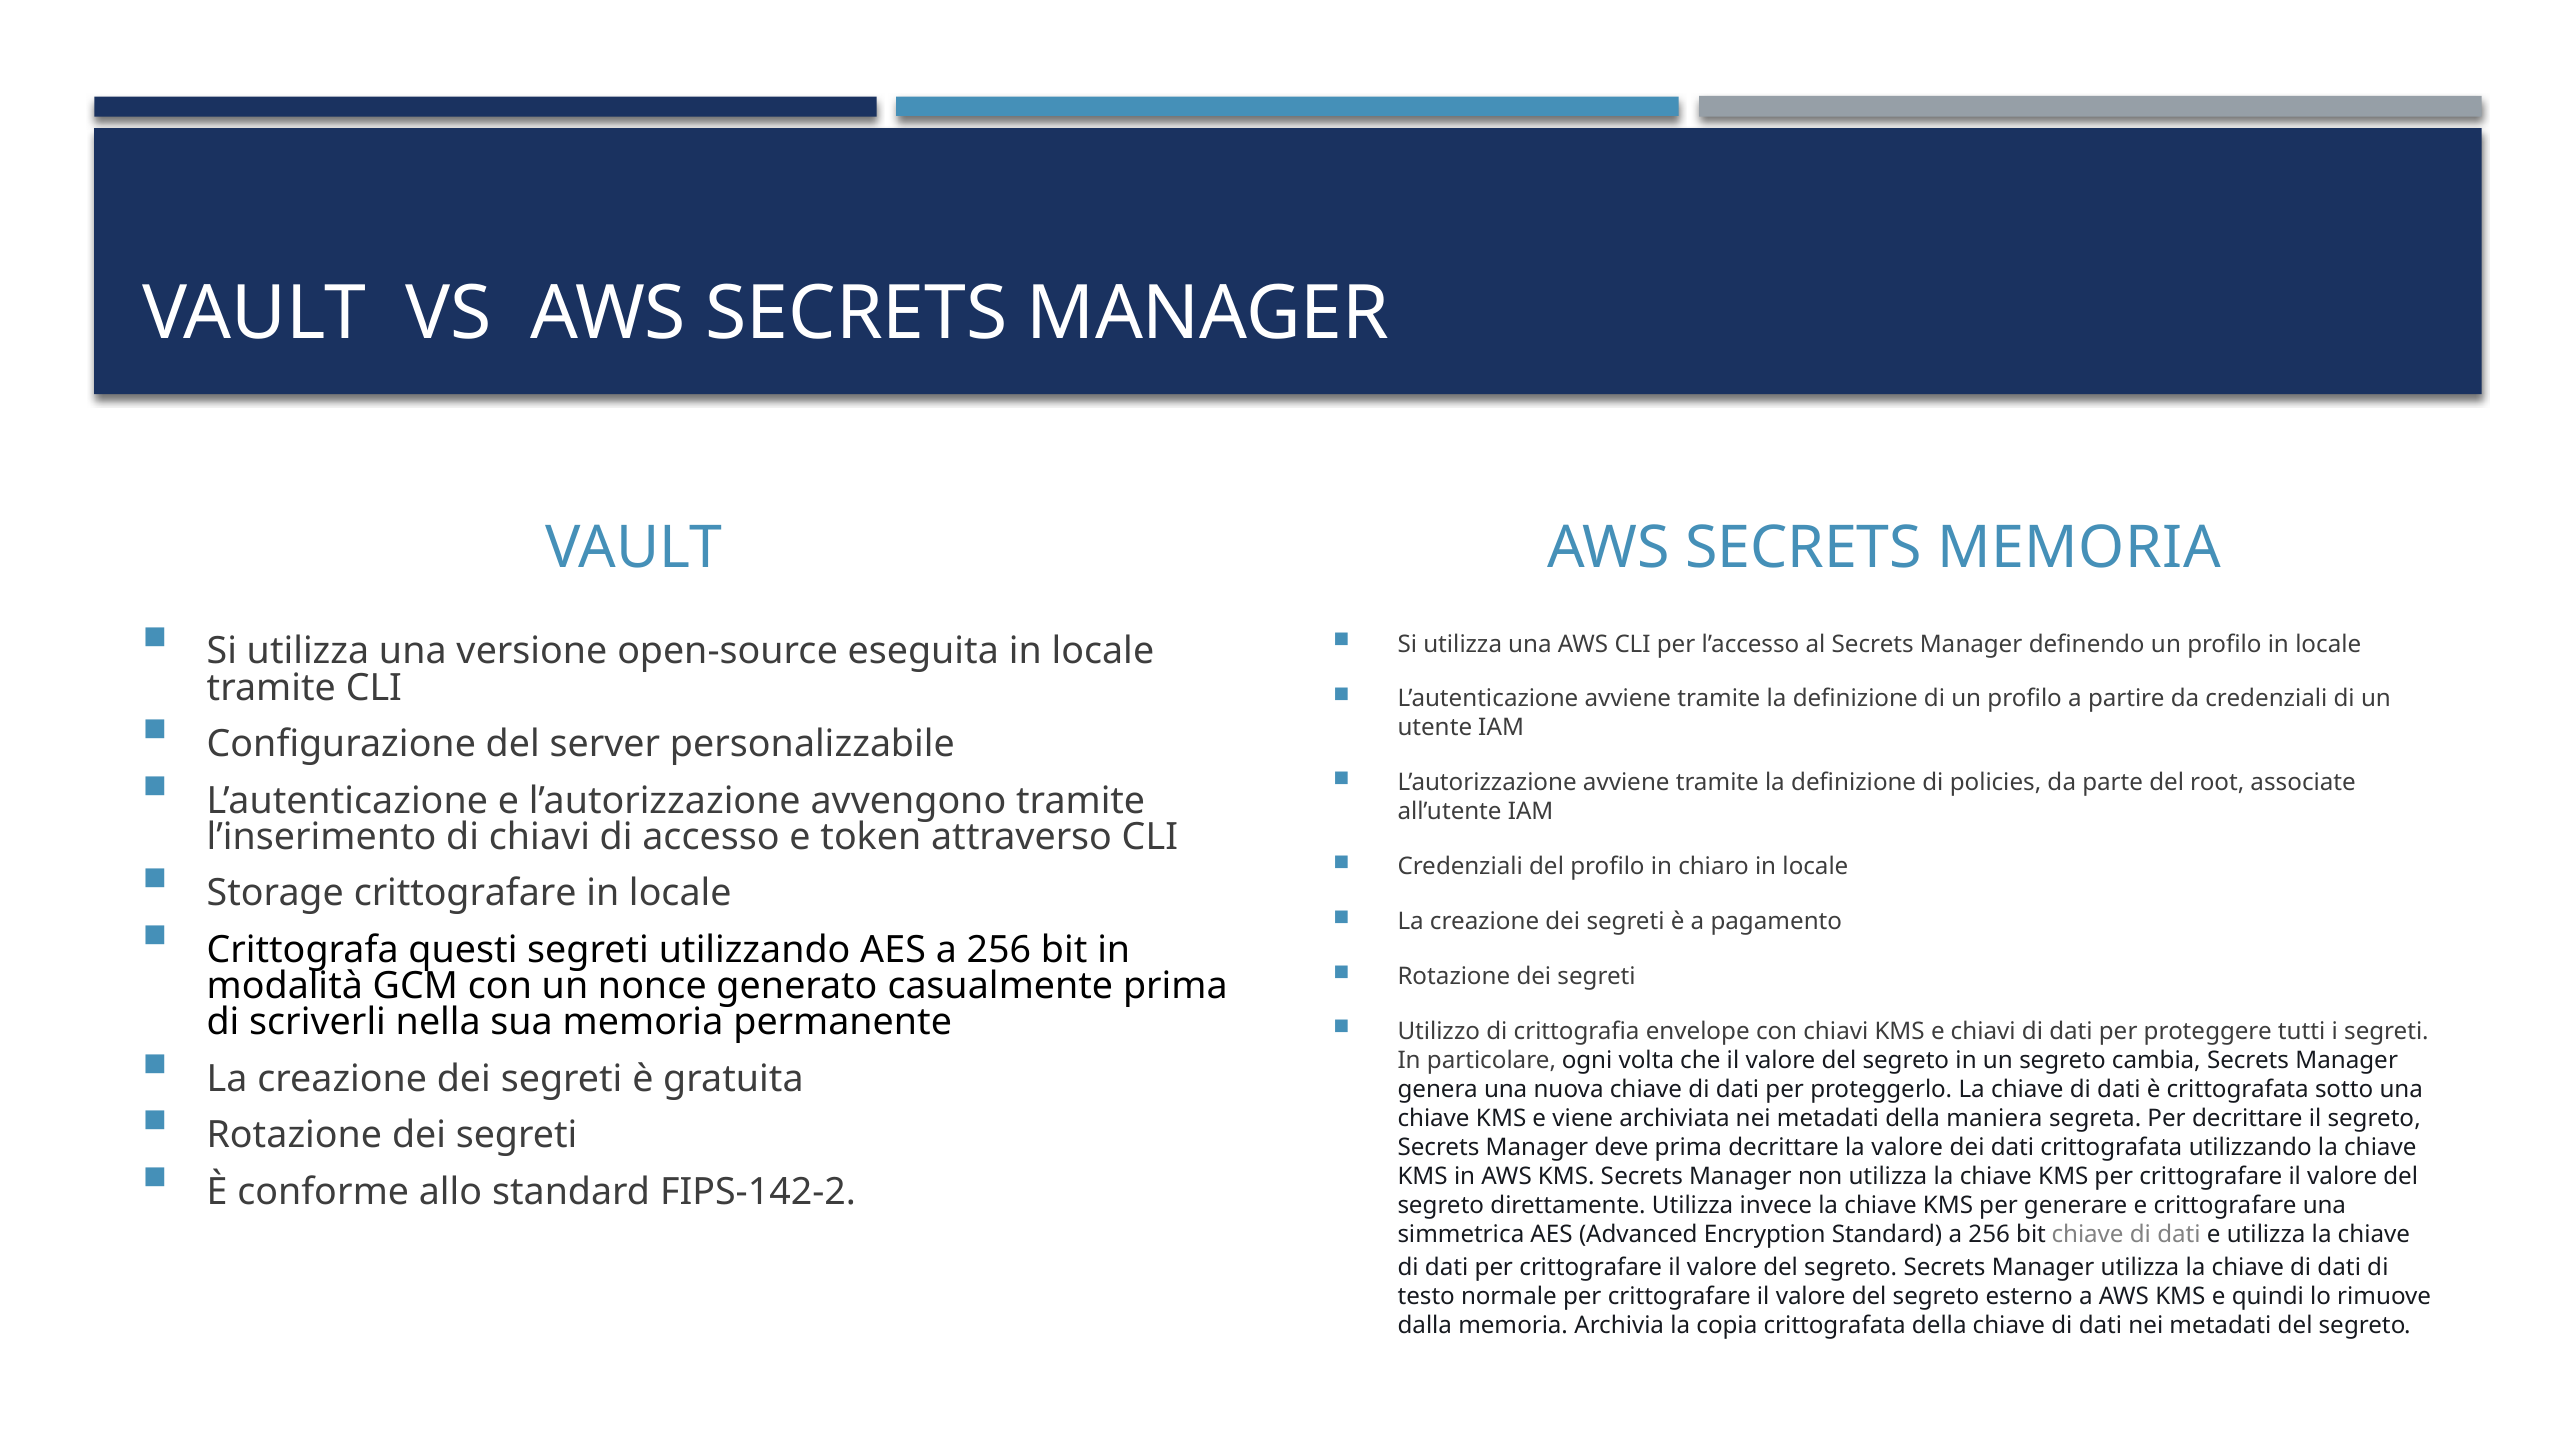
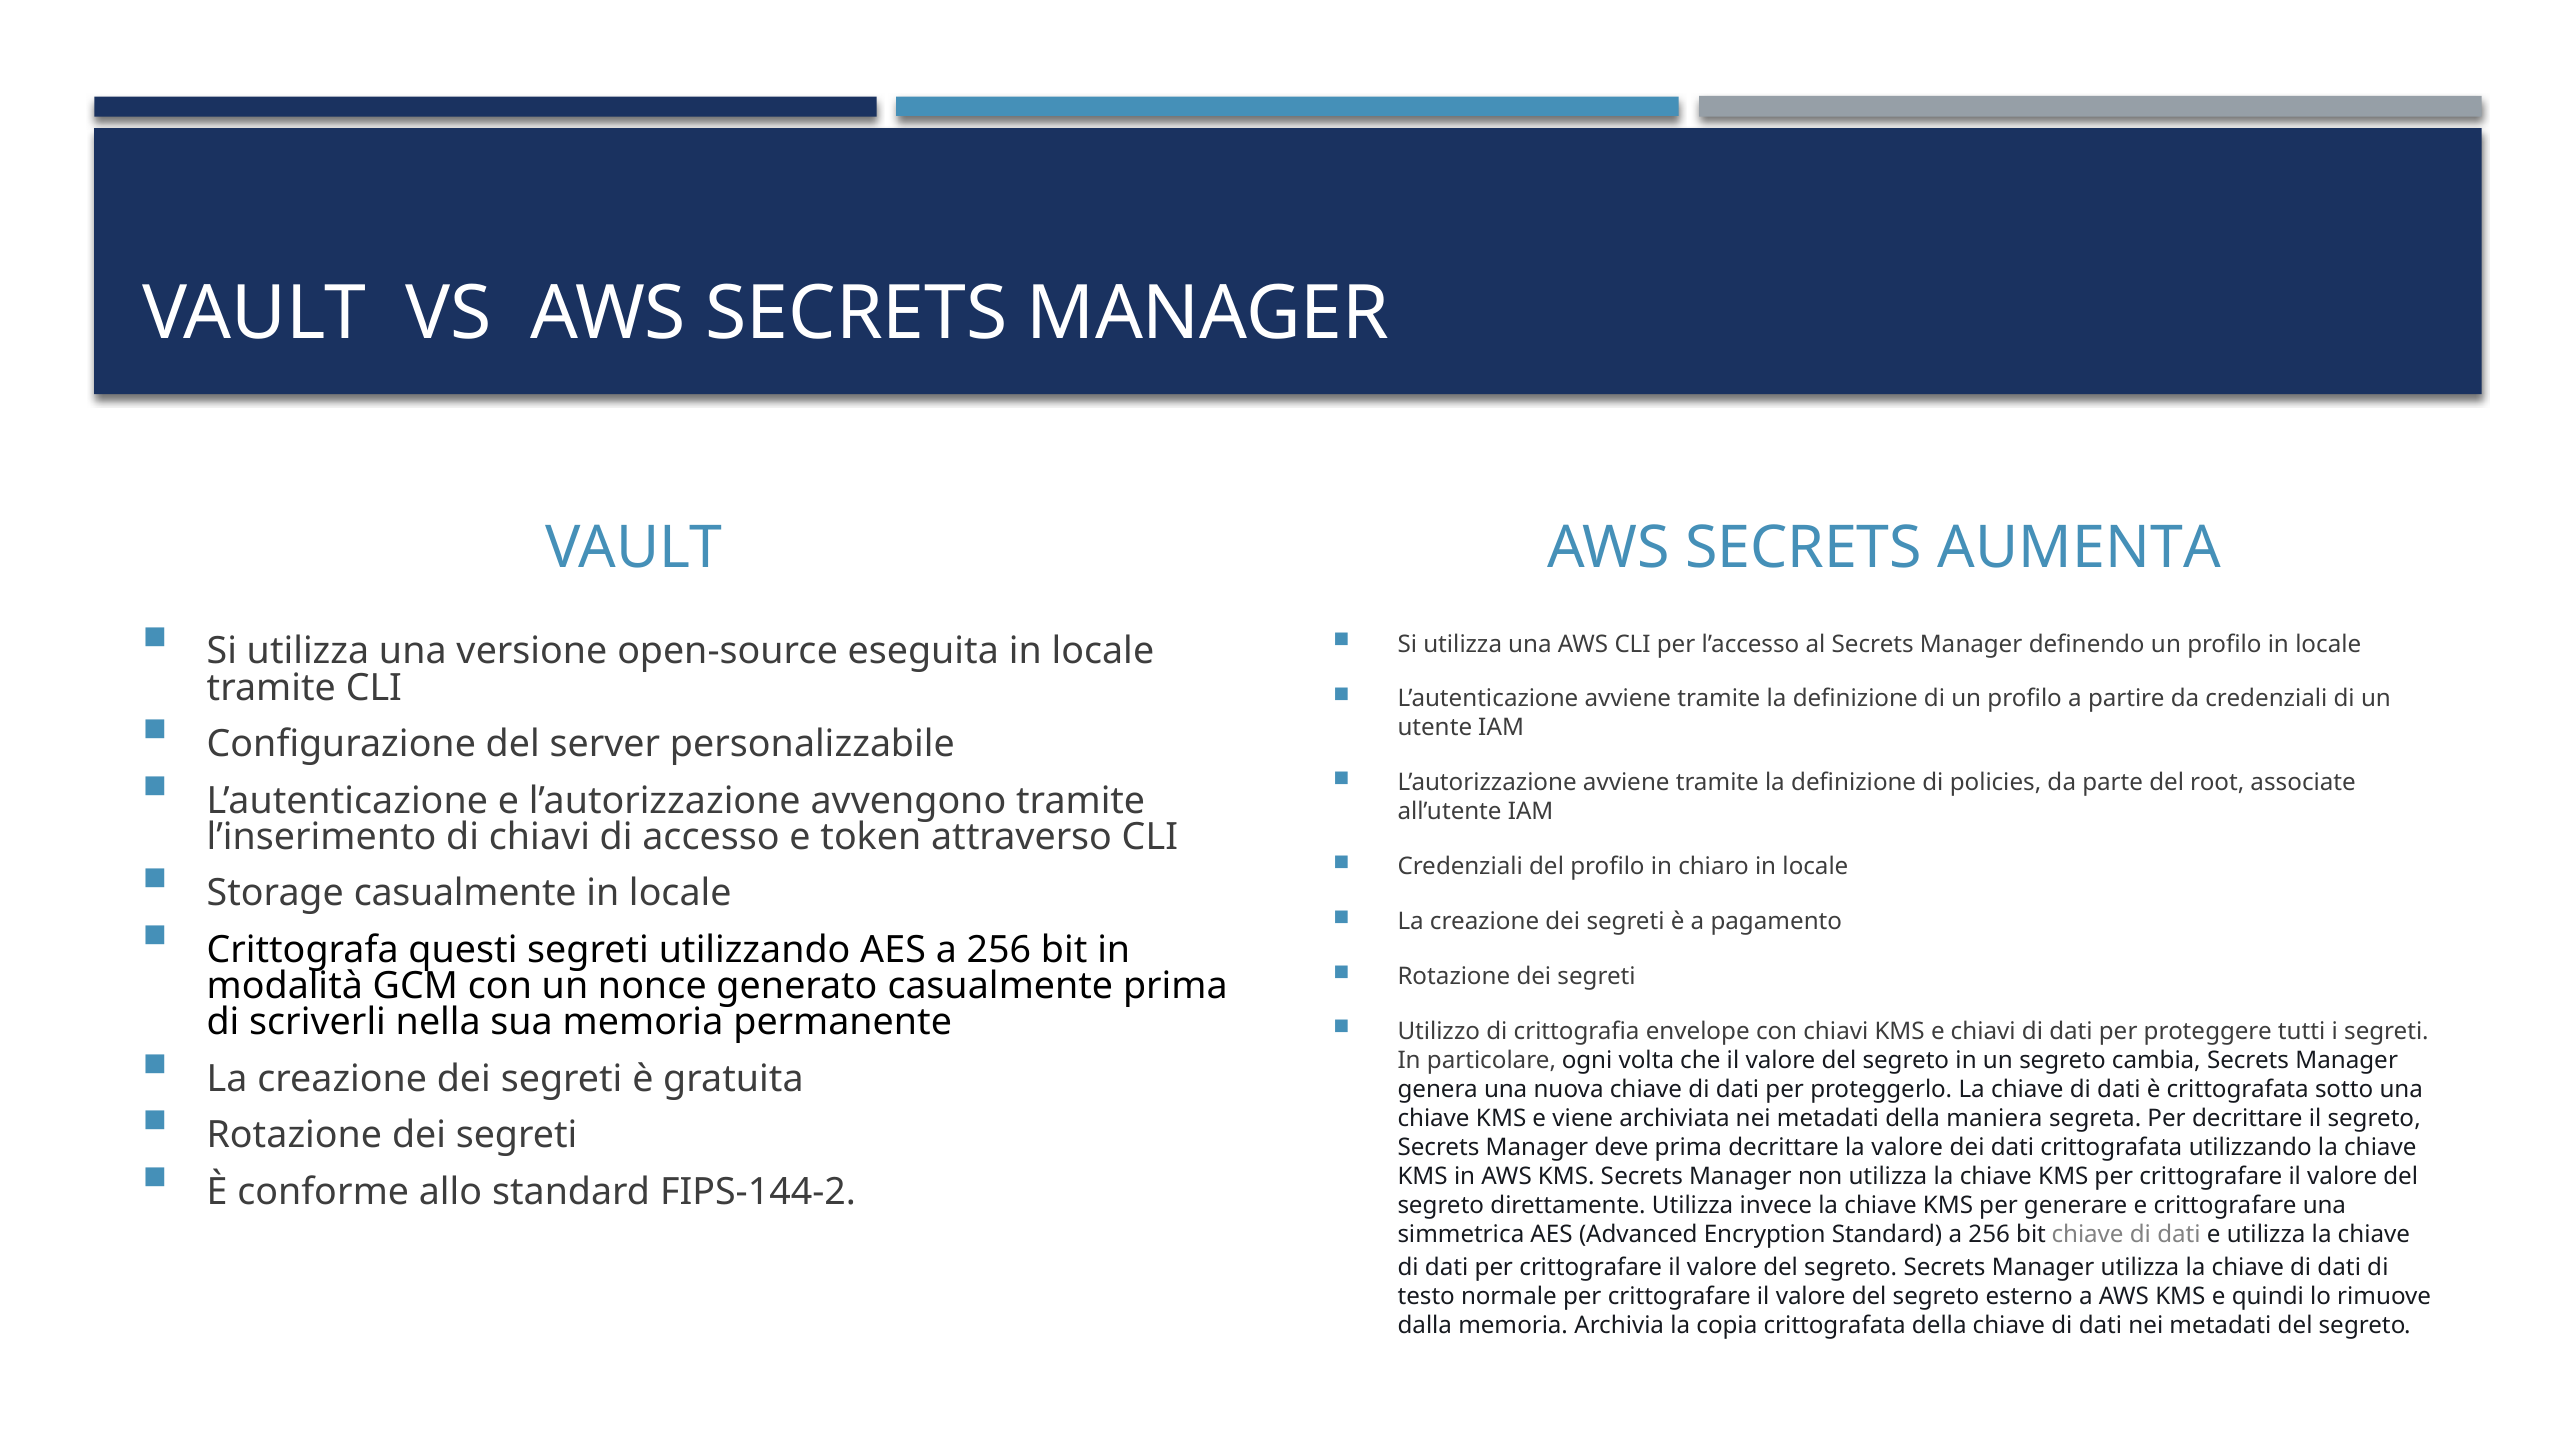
SECRETS MEMORIA: MEMORIA -> AUMENTA (2079, 548)
Storage crittografare: crittografare -> casualmente (465, 893)
FIPS-142-2: FIPS-142-2 -> FIPS-144-2 (758, 1192)
